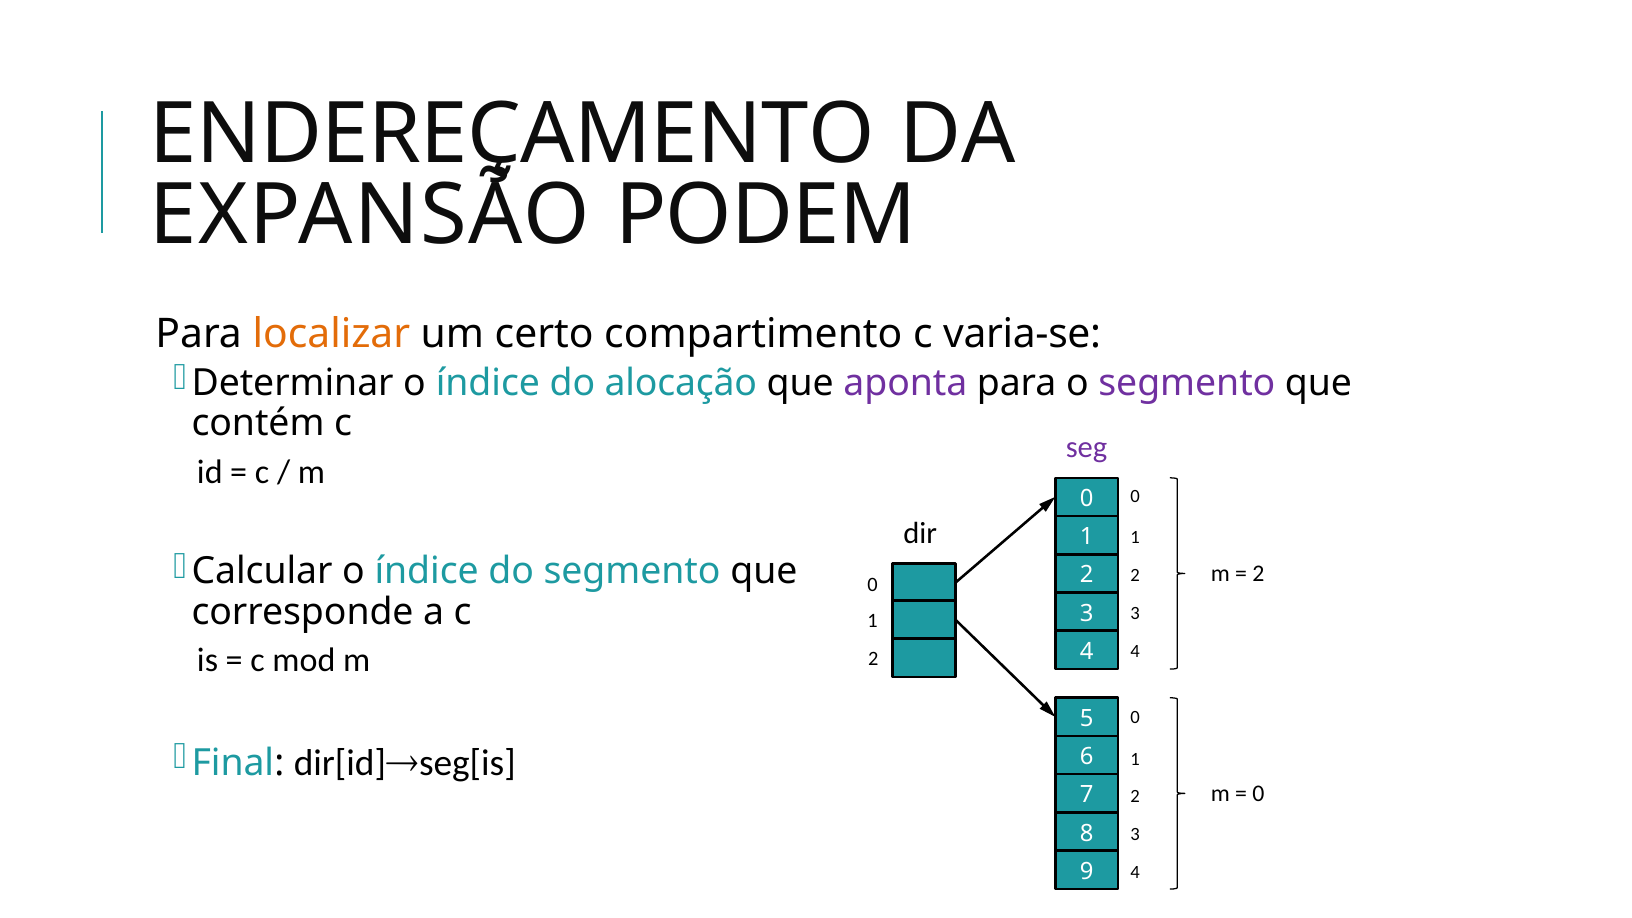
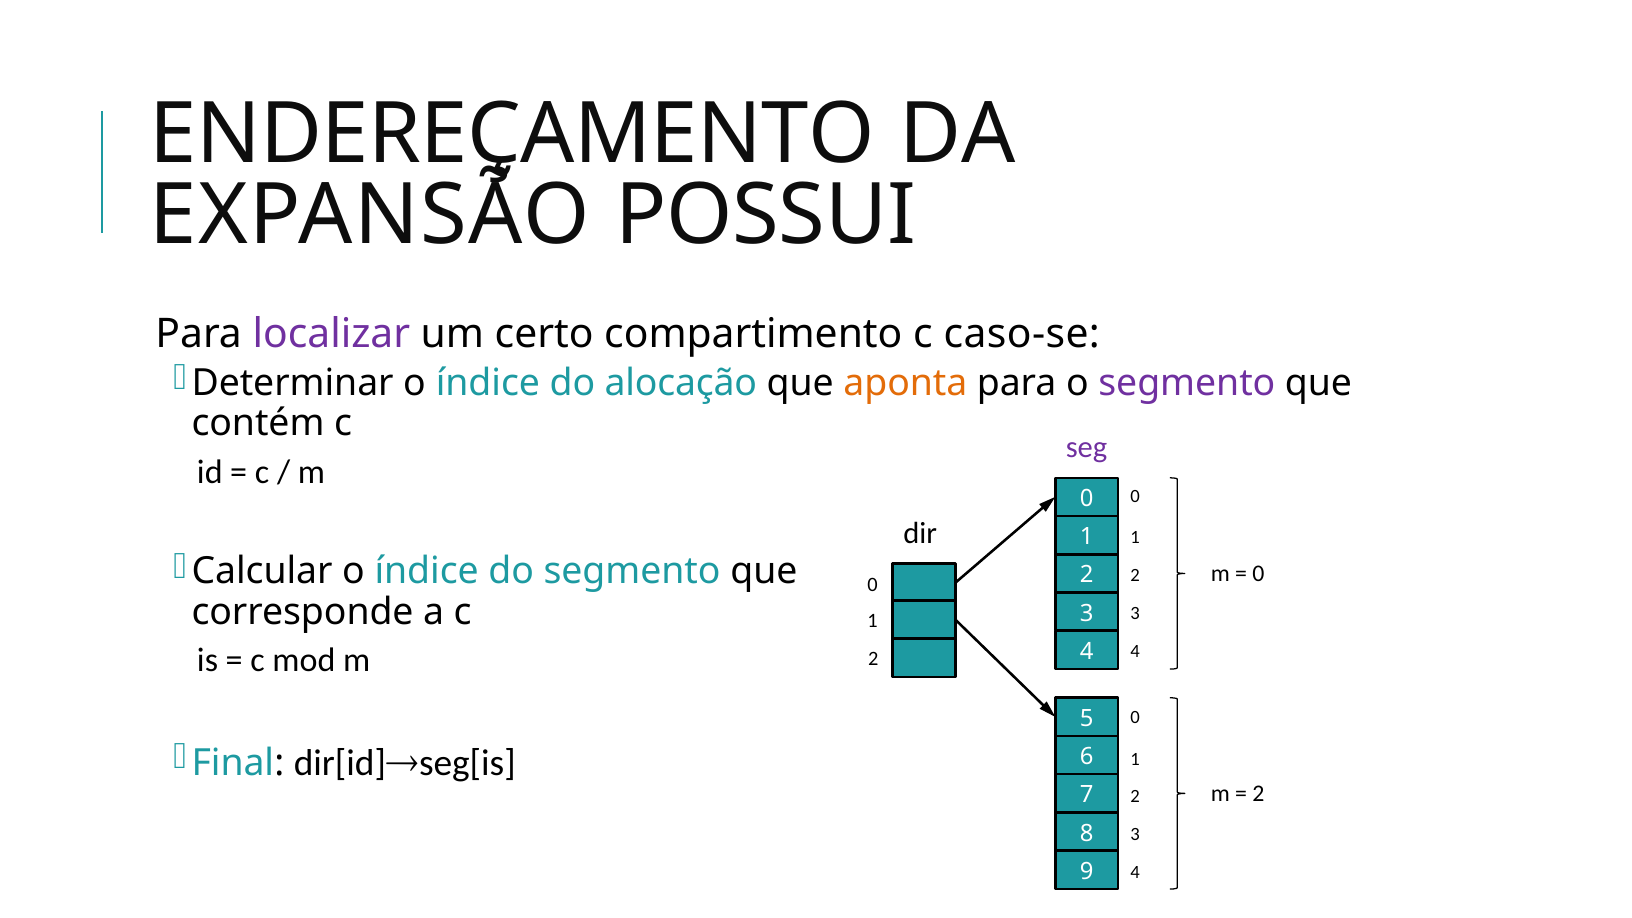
PODEM: PODEM -> POSSUI (765, 216)
localizar colour: orange -> purple (331, 334)
varia-se: varia-se -> caso-se (1022, 334)
aponta colour: purple -> orange (905, 383)
2: 2 -> 0 (1258, 573)
0: 0 -> 2 (1258, 793)
